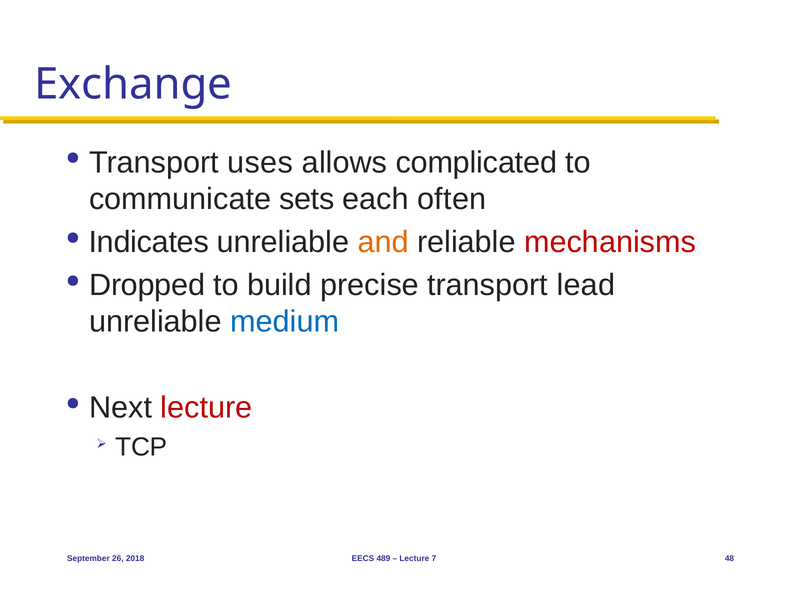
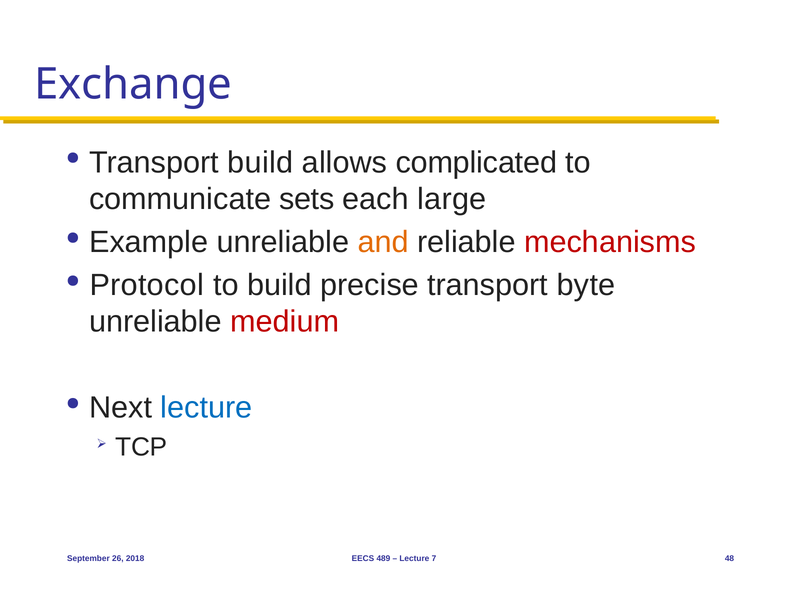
Transport uses: uses -> build (260, 162)
often: often -> large (452, 199)
Indicates: Indicates -> Example (149, 242)
Dropped: Dropped -> Protocol (147, 285)
lead: lead -> byte (586, 285)
medium colour: blue -> red (285, 322)
lecture colour: red -> blue (206, 408)
